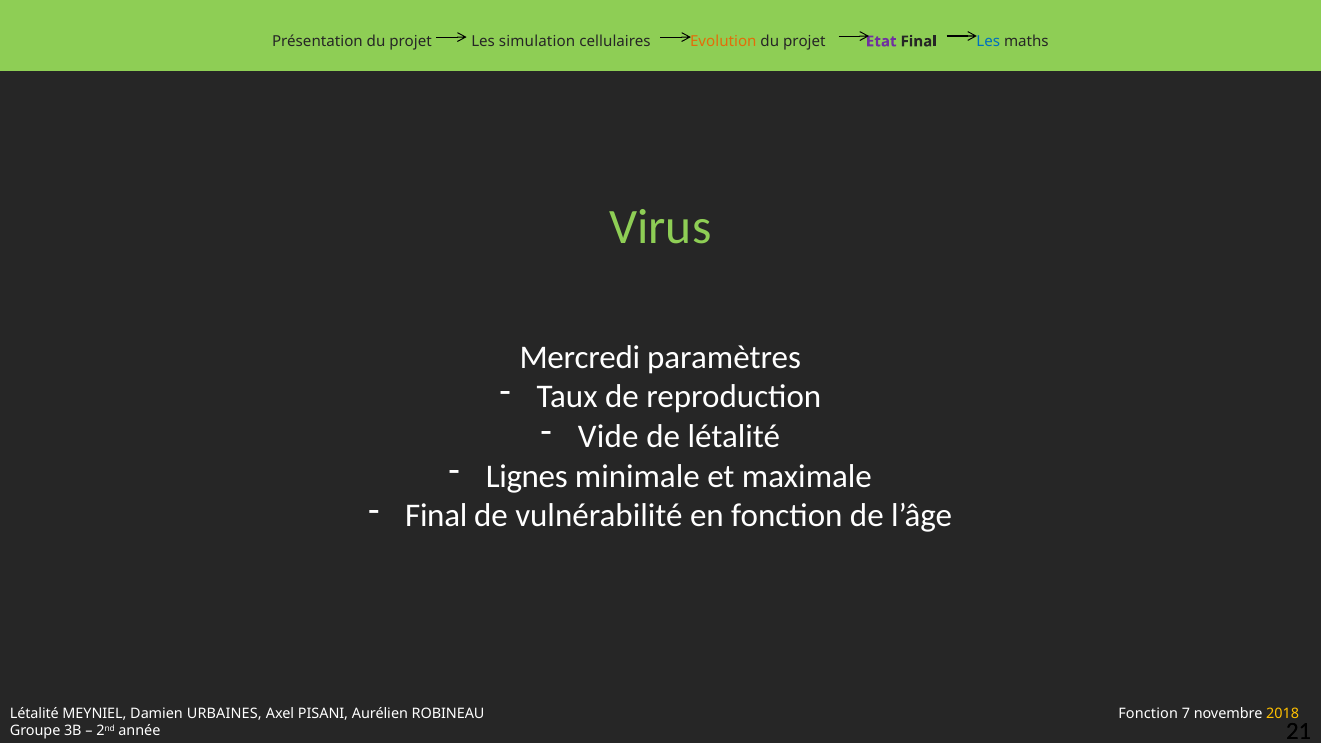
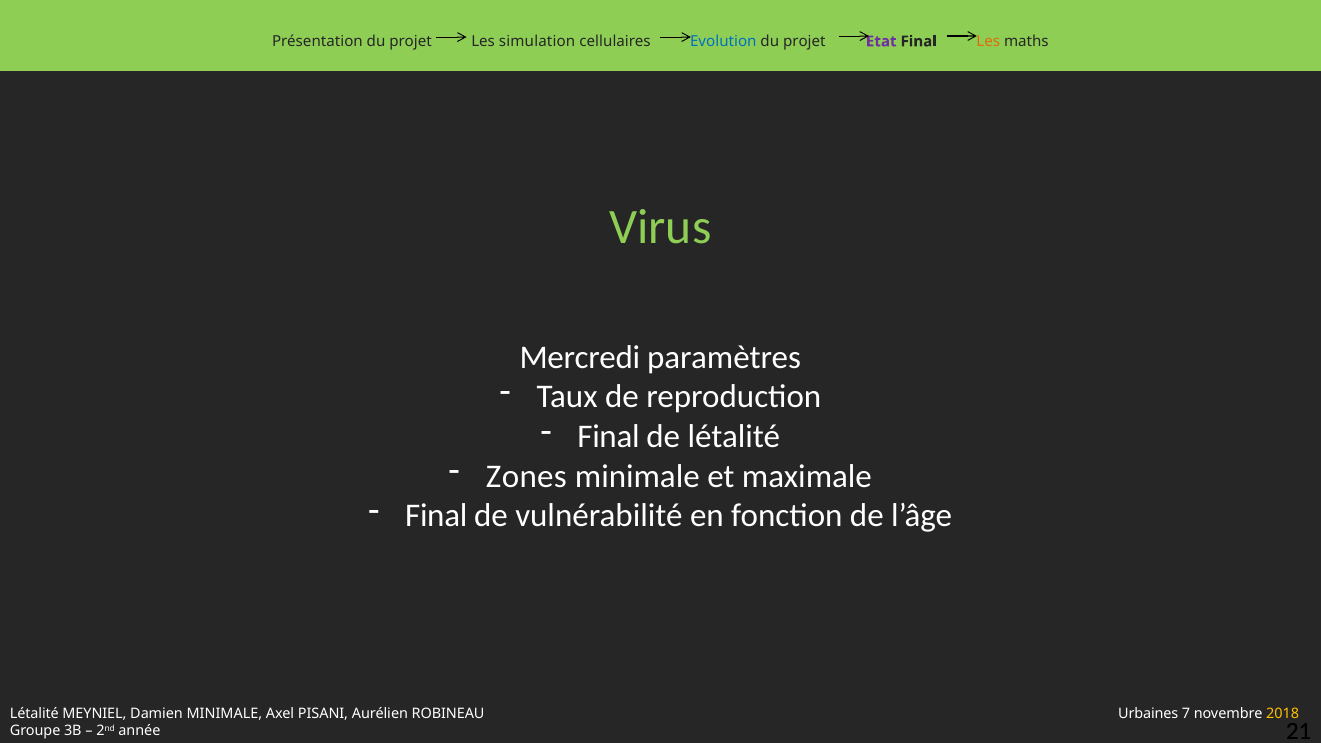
Evolution colour: orange -> blue (723, 41)
Les colour: blue -> orange (988, 41)
Vide: Vide -> Final (608, 437)
Lignes: Lignes -> Zones (526, 476)
Damien URBAINES: URBAINES -> MINIMALE (224, 714)
ROBINEAU Fonction: Fonction -> Urbaines (1148, 714)
